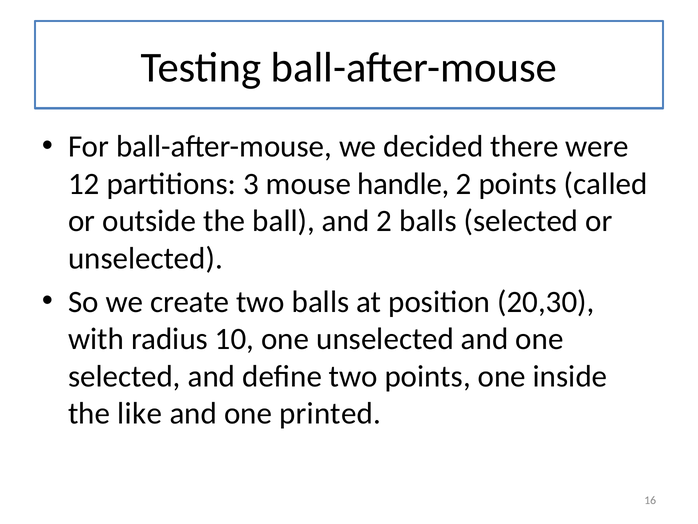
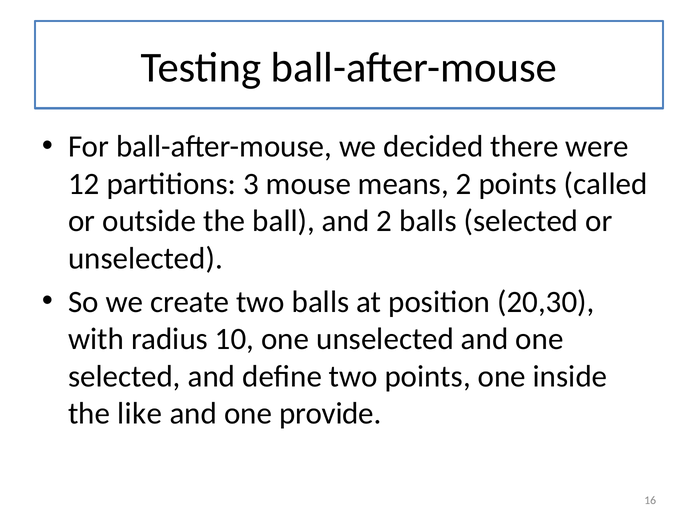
handle: handle -> means (403, 184)
printed: printed -> provide (330, 413)
